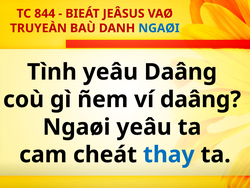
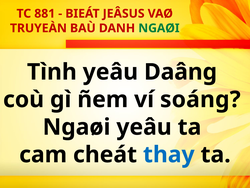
844: 844 -> 881 (45, 14)
NGAØI colour: blue -> green (159, 28)
ví daâng: daâng -> soáng (200, 99)
